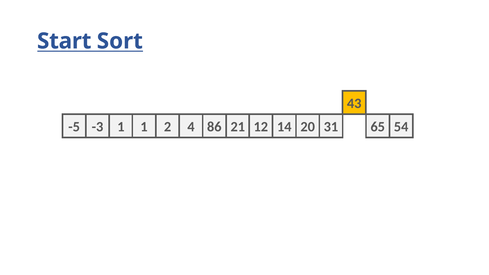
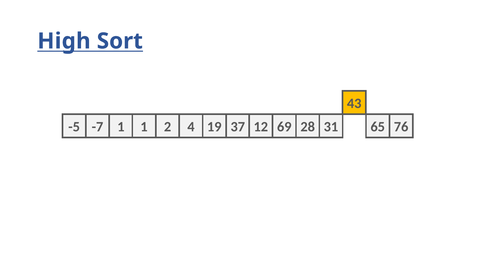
Start: Start -> High (64, 41)
-3: -3 -> -7 (98, 127)
86: 86 -> 19 (214, 127)
21: 21 -> 37 (238, 127)
14: 14 -> 69 (284, 127)
20: 20 -> 28 (308, 127)
54: 54 -> 76 (401, 127)
